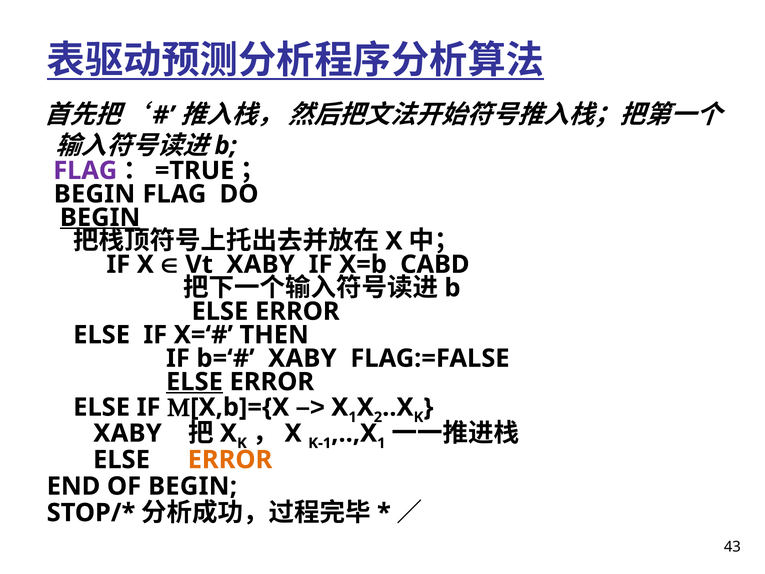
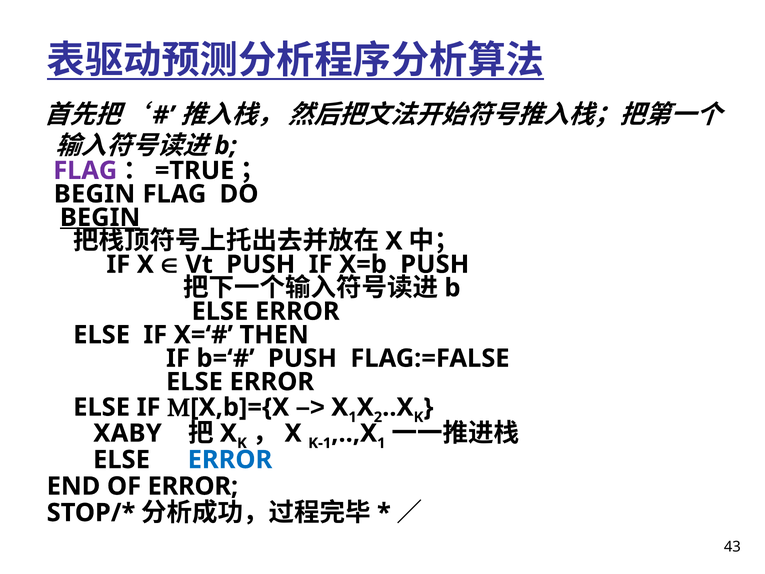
Vt XABY: XABY -> PUSH (261, 264)
X=b CABD: CABD -> PUSH (435, 264)
XABY: XABY -> PUSH (302, 358)
ELSE underline: present -> none (194, 382)
ERROR colour: orange -> blue (230, 460)
OF BEGIN: BEGIN -> ERROR (193, 486)
